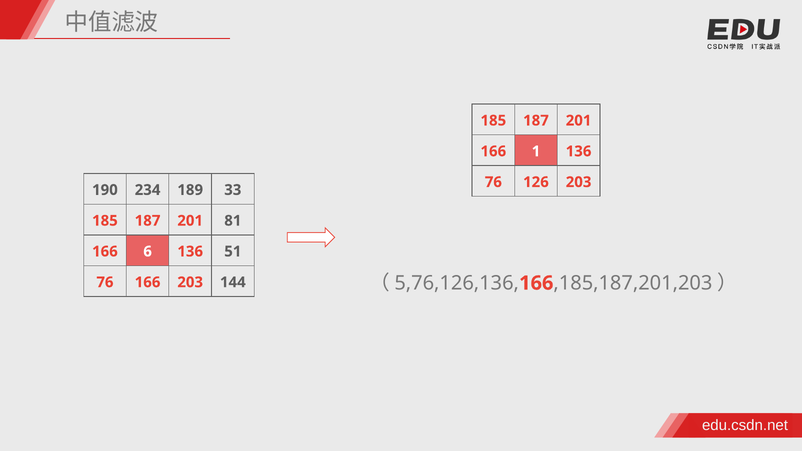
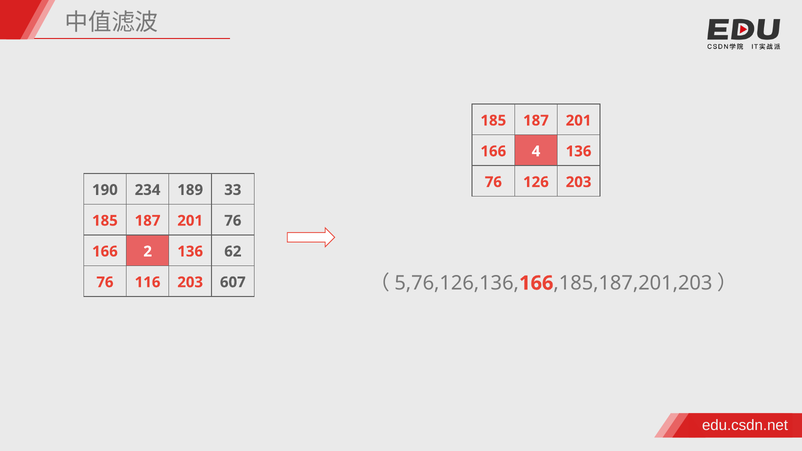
1: 1 -> 4 (536, 151)
201 81: 81 -> 76 (233, 221)
6: 6 -> 2 (148, 252)
51: 51 -> 62 (233, 252)
76 166: 166 -> 116 (148, 282)
144: 144 -> 607 (233, 282)
